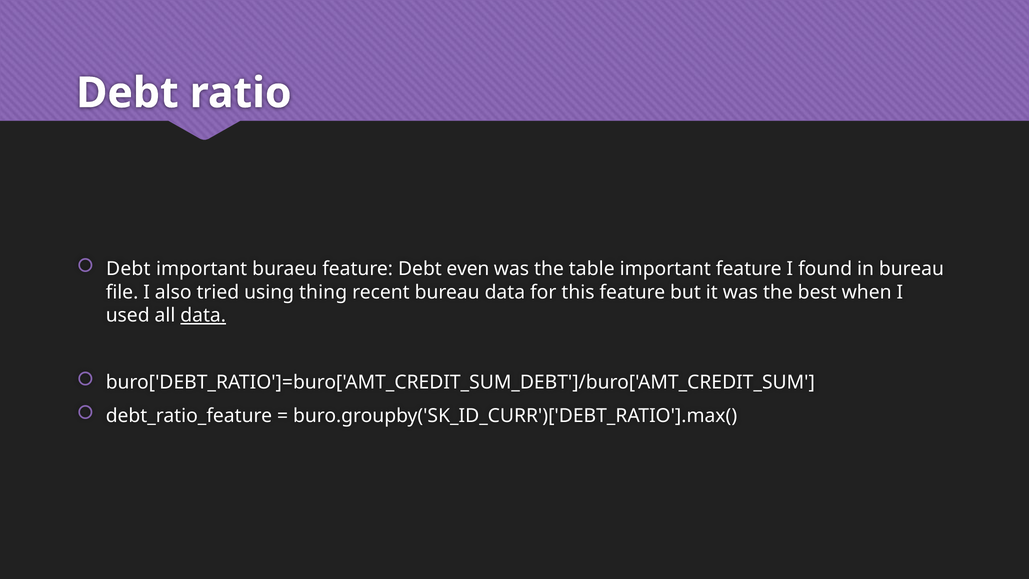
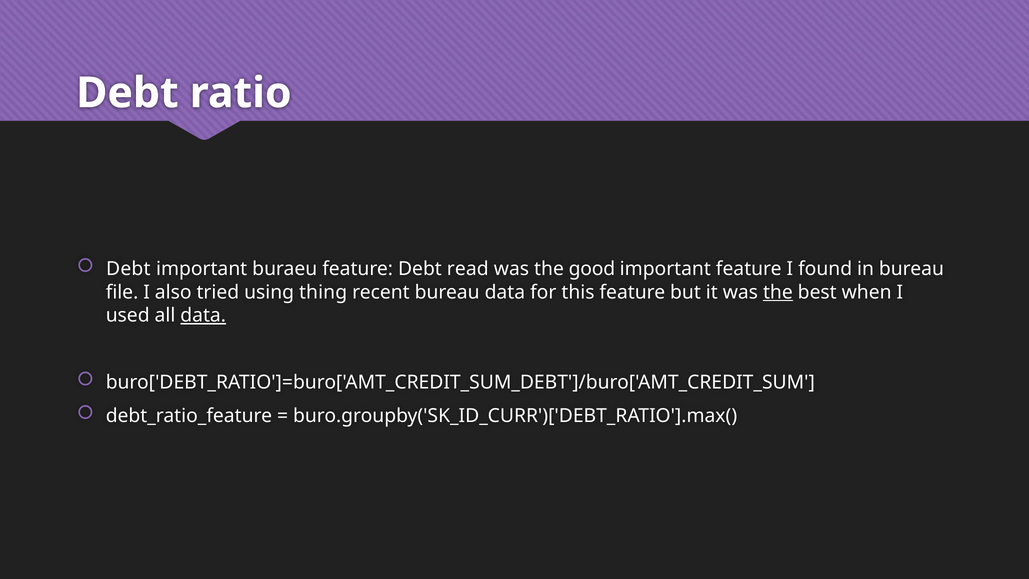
even: even -> read (468, 269)
table: table -> good (592, 269)
the underline: none -> present (778, 292)
